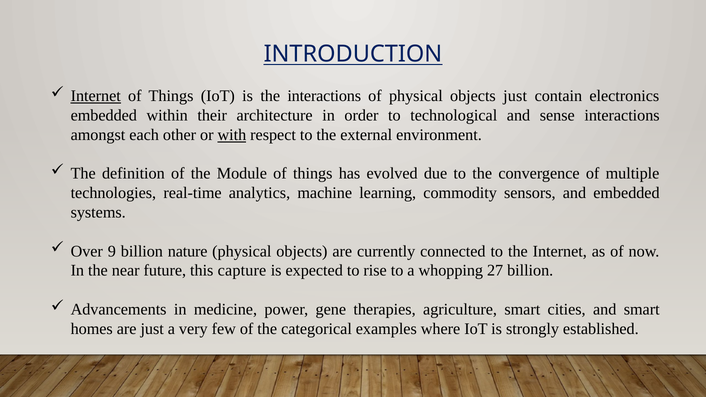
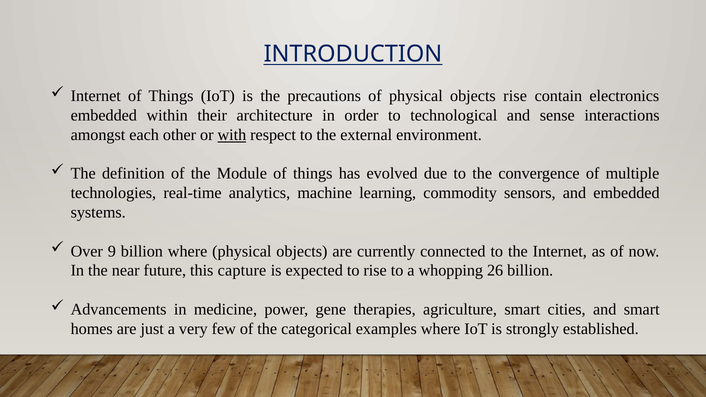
Internet underline: present -> none (96, 96)
the interactions: interactions -> precautions (324, 96)
objects just: just -> rise (515, 96)
billion nature: nature -> where (188, 251)
27: 27 -> 26 (495, 271)
